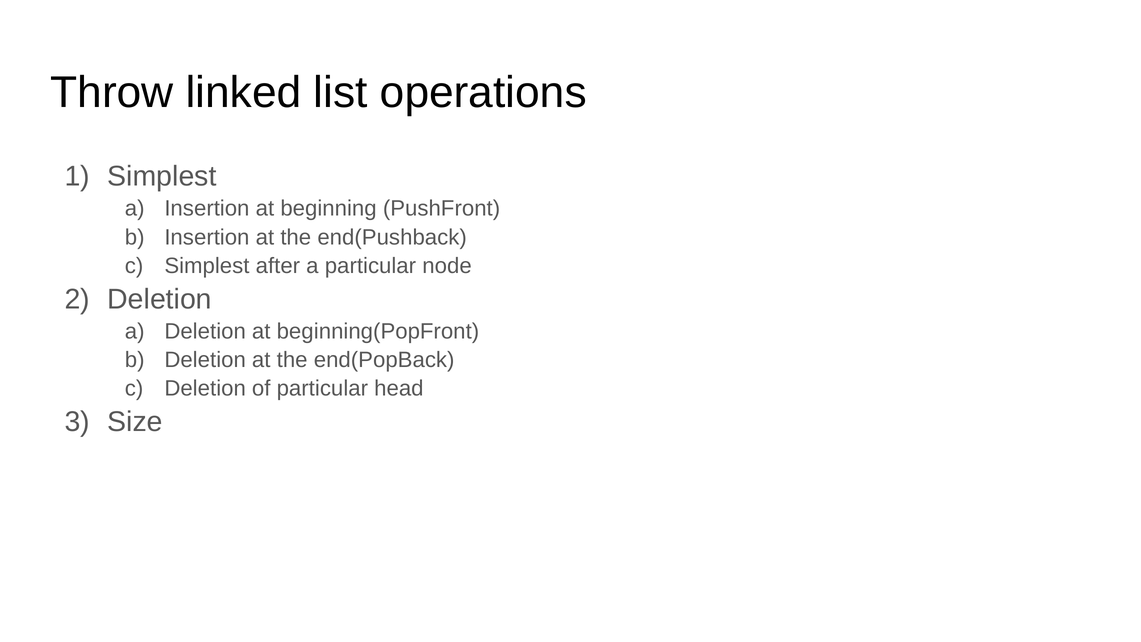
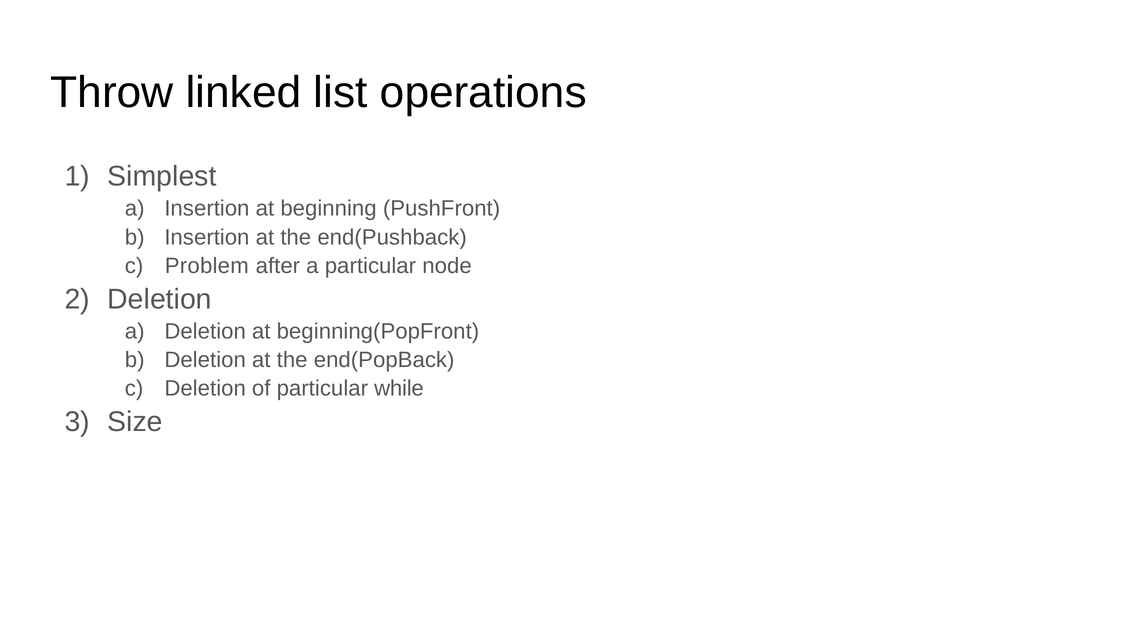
Simplest: Simplest -> Problem (207, 266)
head: head -> while (399, 388)
